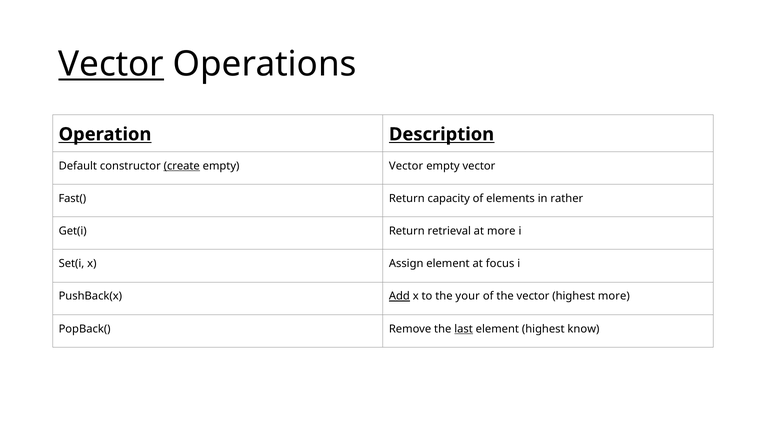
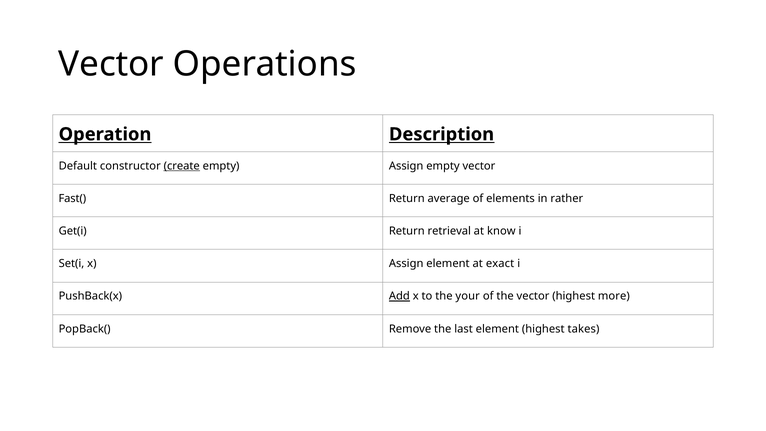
Vector underline: present -> none (111, 64)
Vector: Vector -> Assign (406, 166)
capacity: capacity -> average (449, 198)
at more: more -> know (501, 231)
focus: focus -> exact (500, 264)
last underline: present -> none (464, 329)
know: know -> takes (583, 329)
